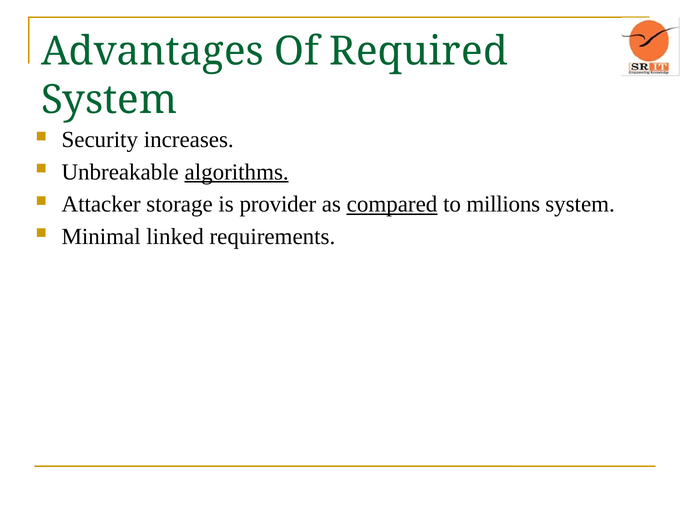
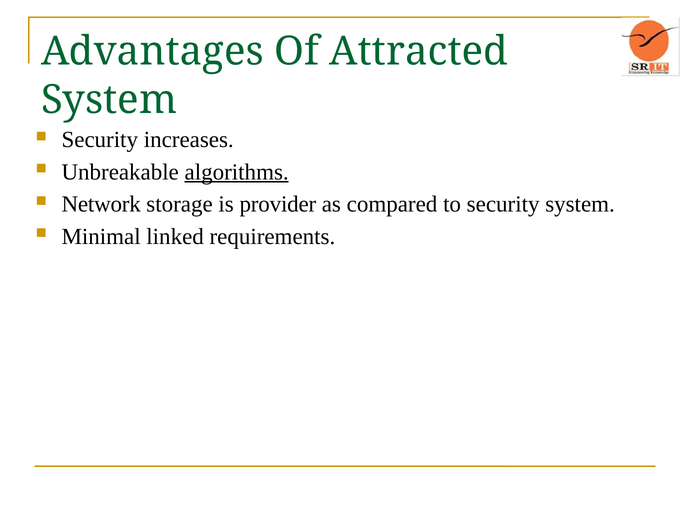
Required: Required -> Attracted (419, 51)
Attacker: Attacker -> Network (101, 204)
compared underline: present -> none (392, 204)
to millions: millions -> security (503, 204)
